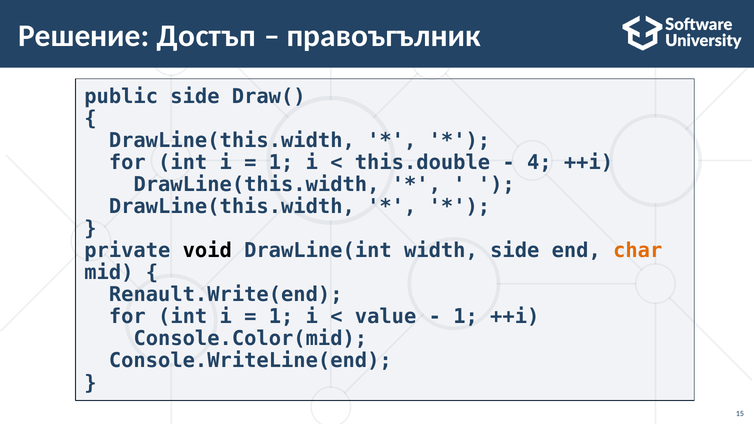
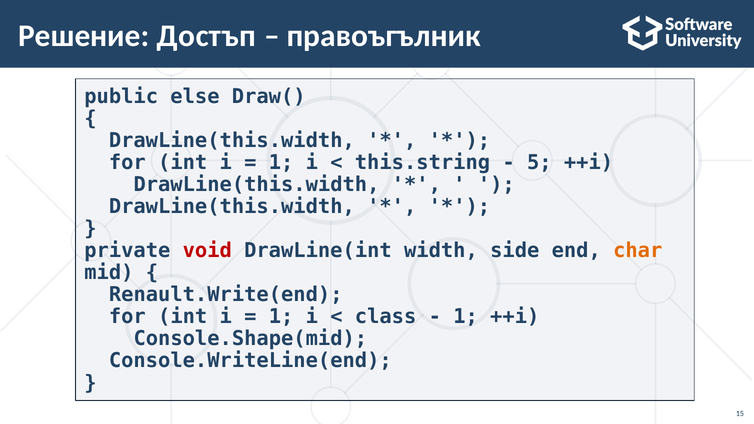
public side: side -> else (195, 96)
this.double: this.double -> this.string (422, 162)
4: 4 -> 5 (539, 162)
void colour: black -> red (207, 251)
value: value -> class (386, 317)
Console.Color(mid: Console.Color(mid -> Console.Shape(mid (250, 339)
